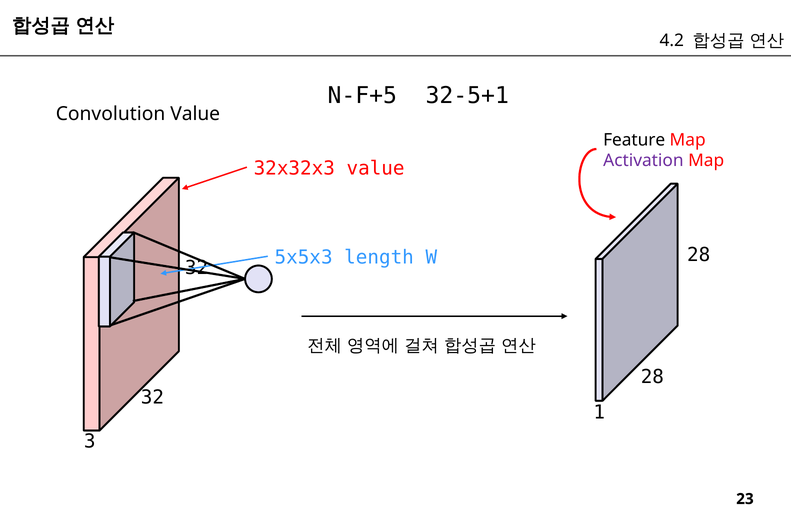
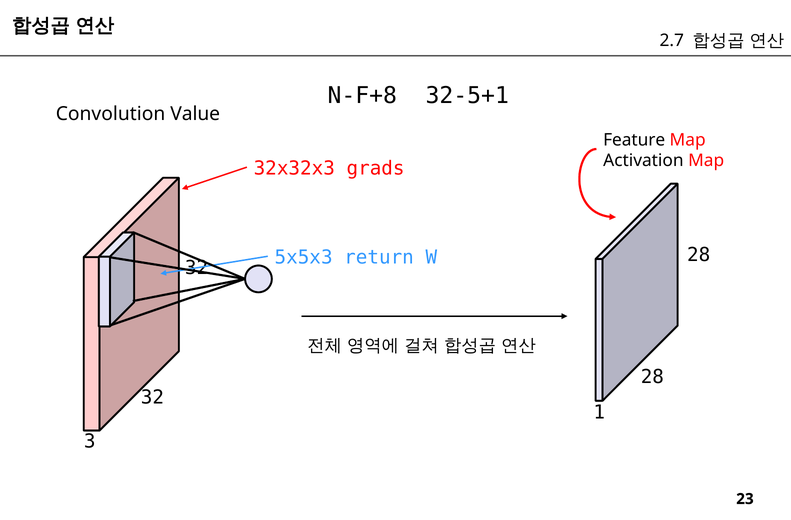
4.2: 4.2 -> 2.7 (672, 41)
N-F+5: N-F+5 -> N-F+8 (362, 96)
Activation colour: purple -> black (643, 160)
32x32x3 value: value -> grads (376, 168)
length: length -> return (379, 257)
